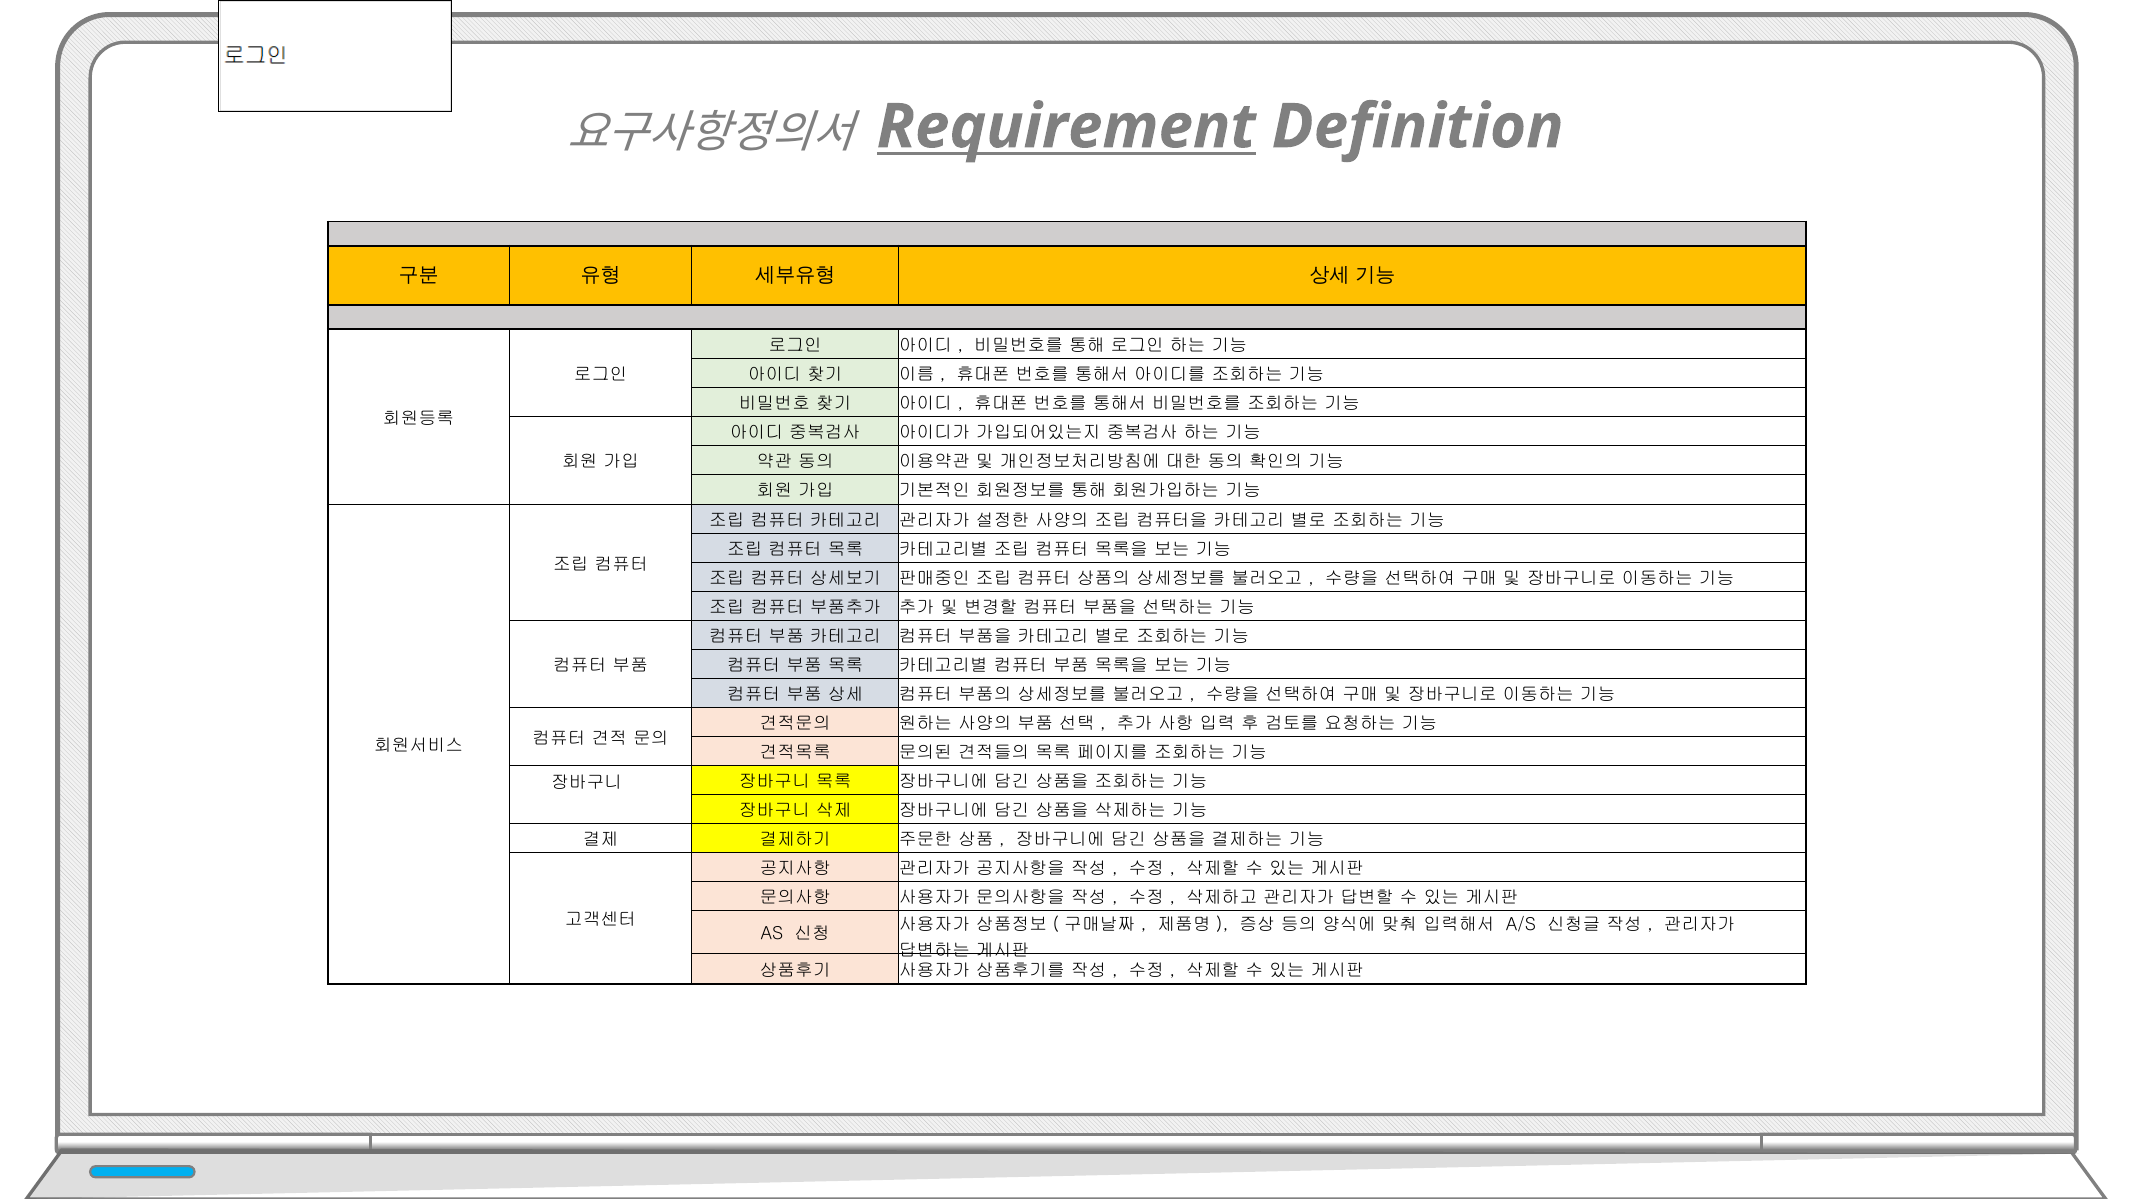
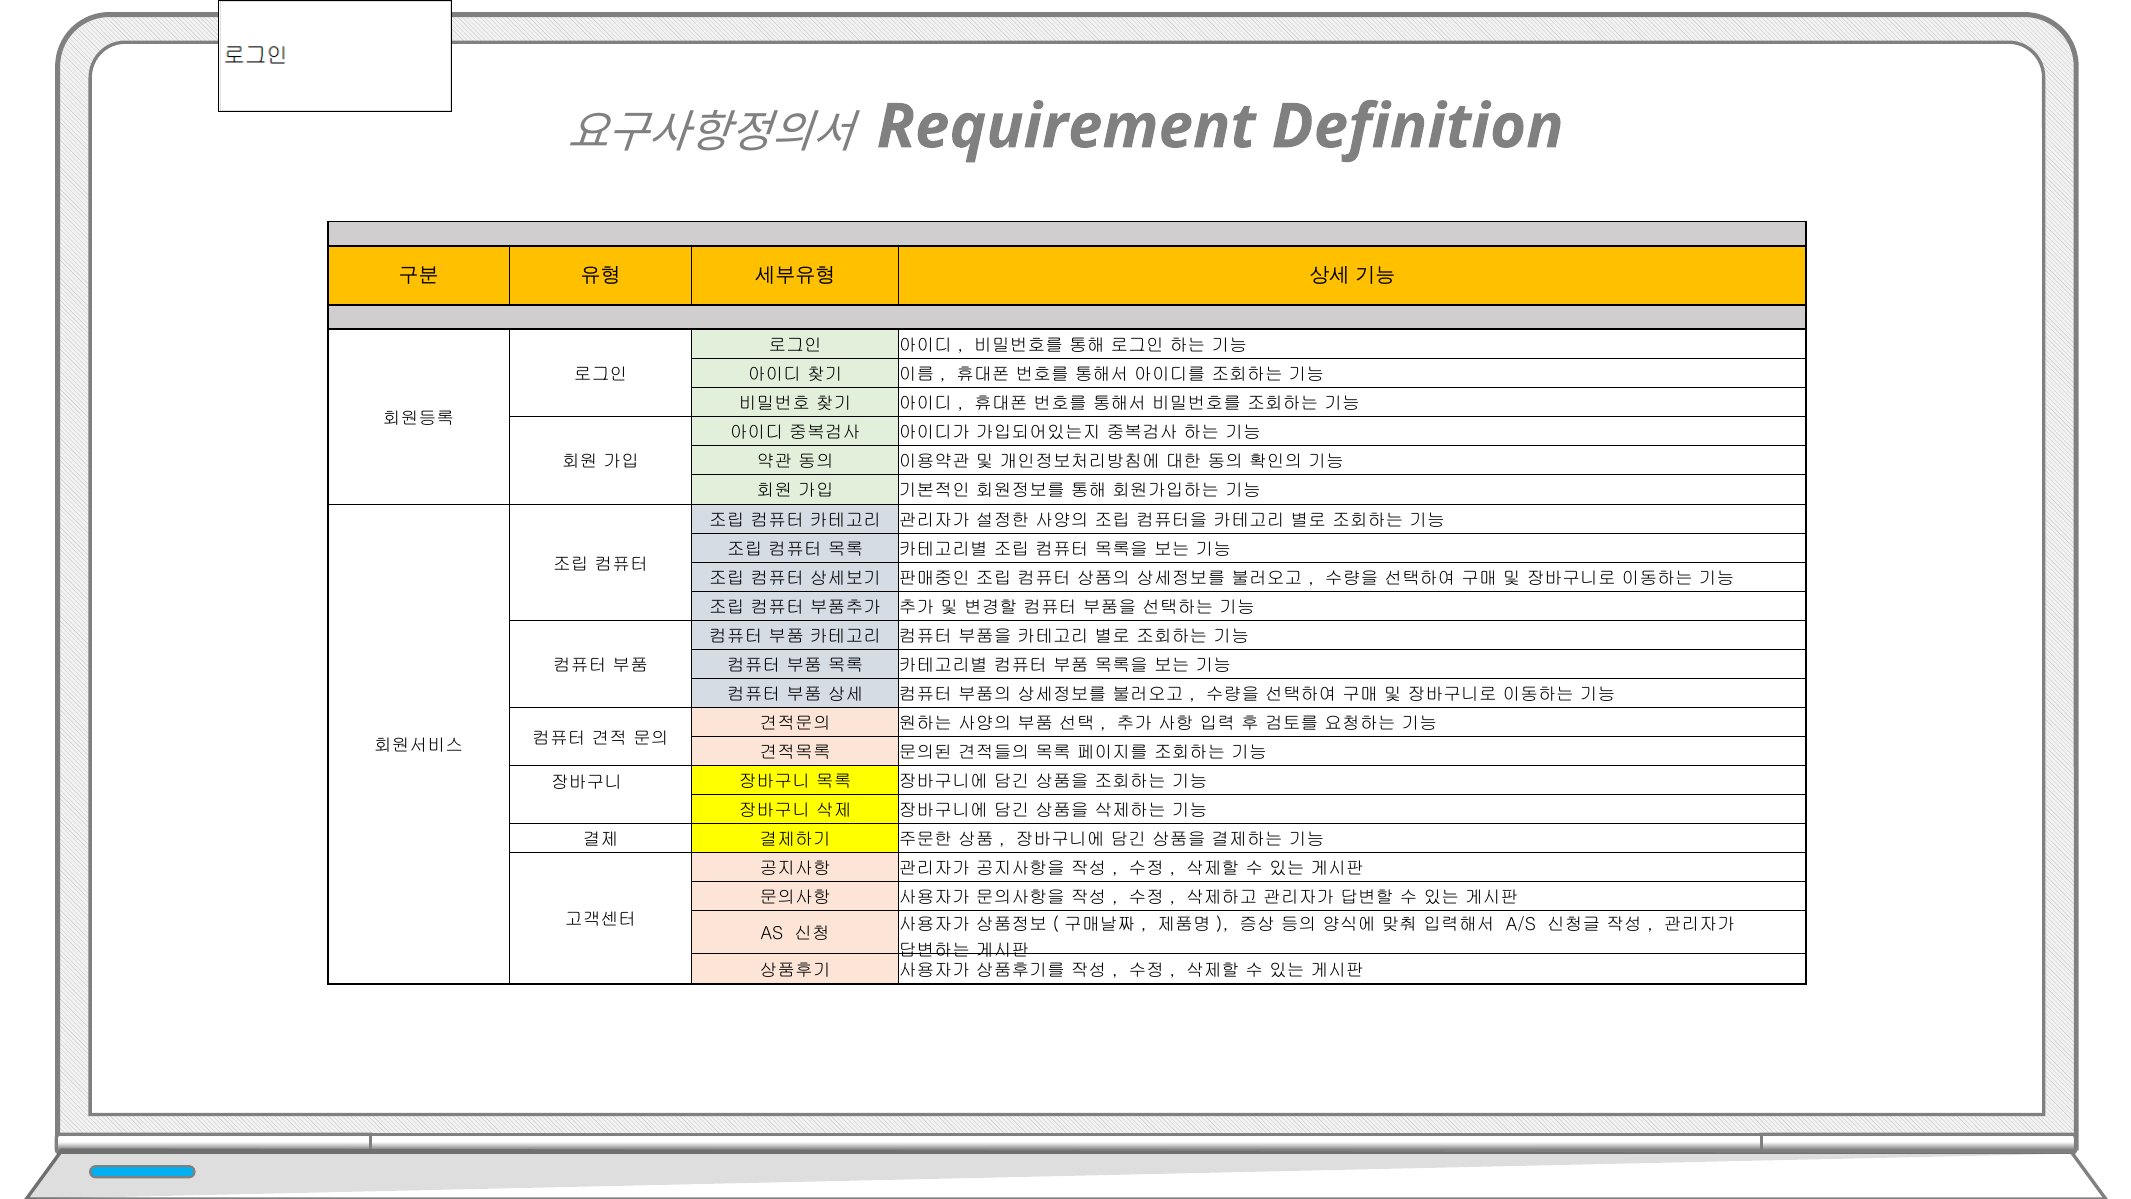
Requirement underline: present -> none (1066, 127)
